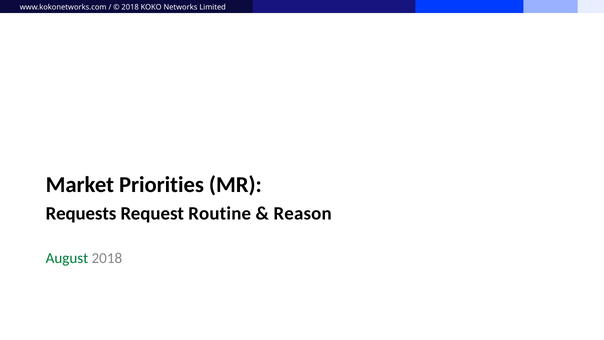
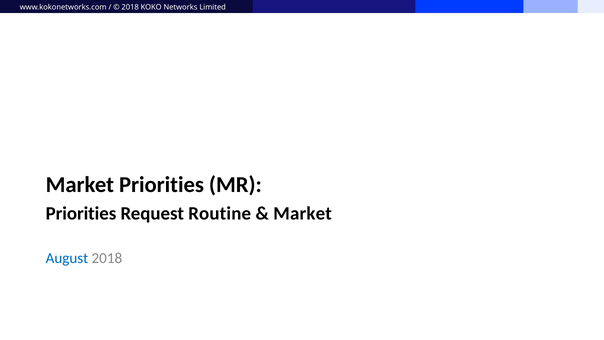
Requests: Requests -> Priorities (81, 213)
Reason: Reason -> Market (303, 213)
August colour: green -> blue (67, 258)
